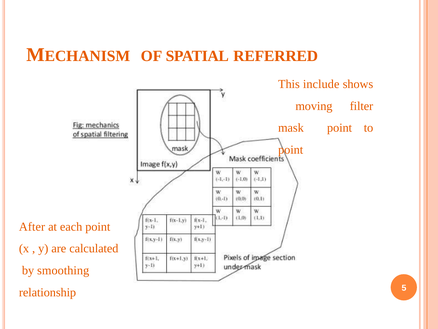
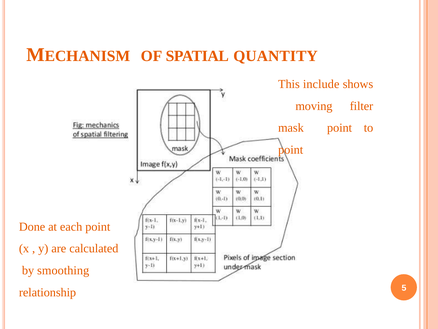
REFERRED: REFERRED -> QUANTITY (276, 56)
After: After -> Done (32, 226)
